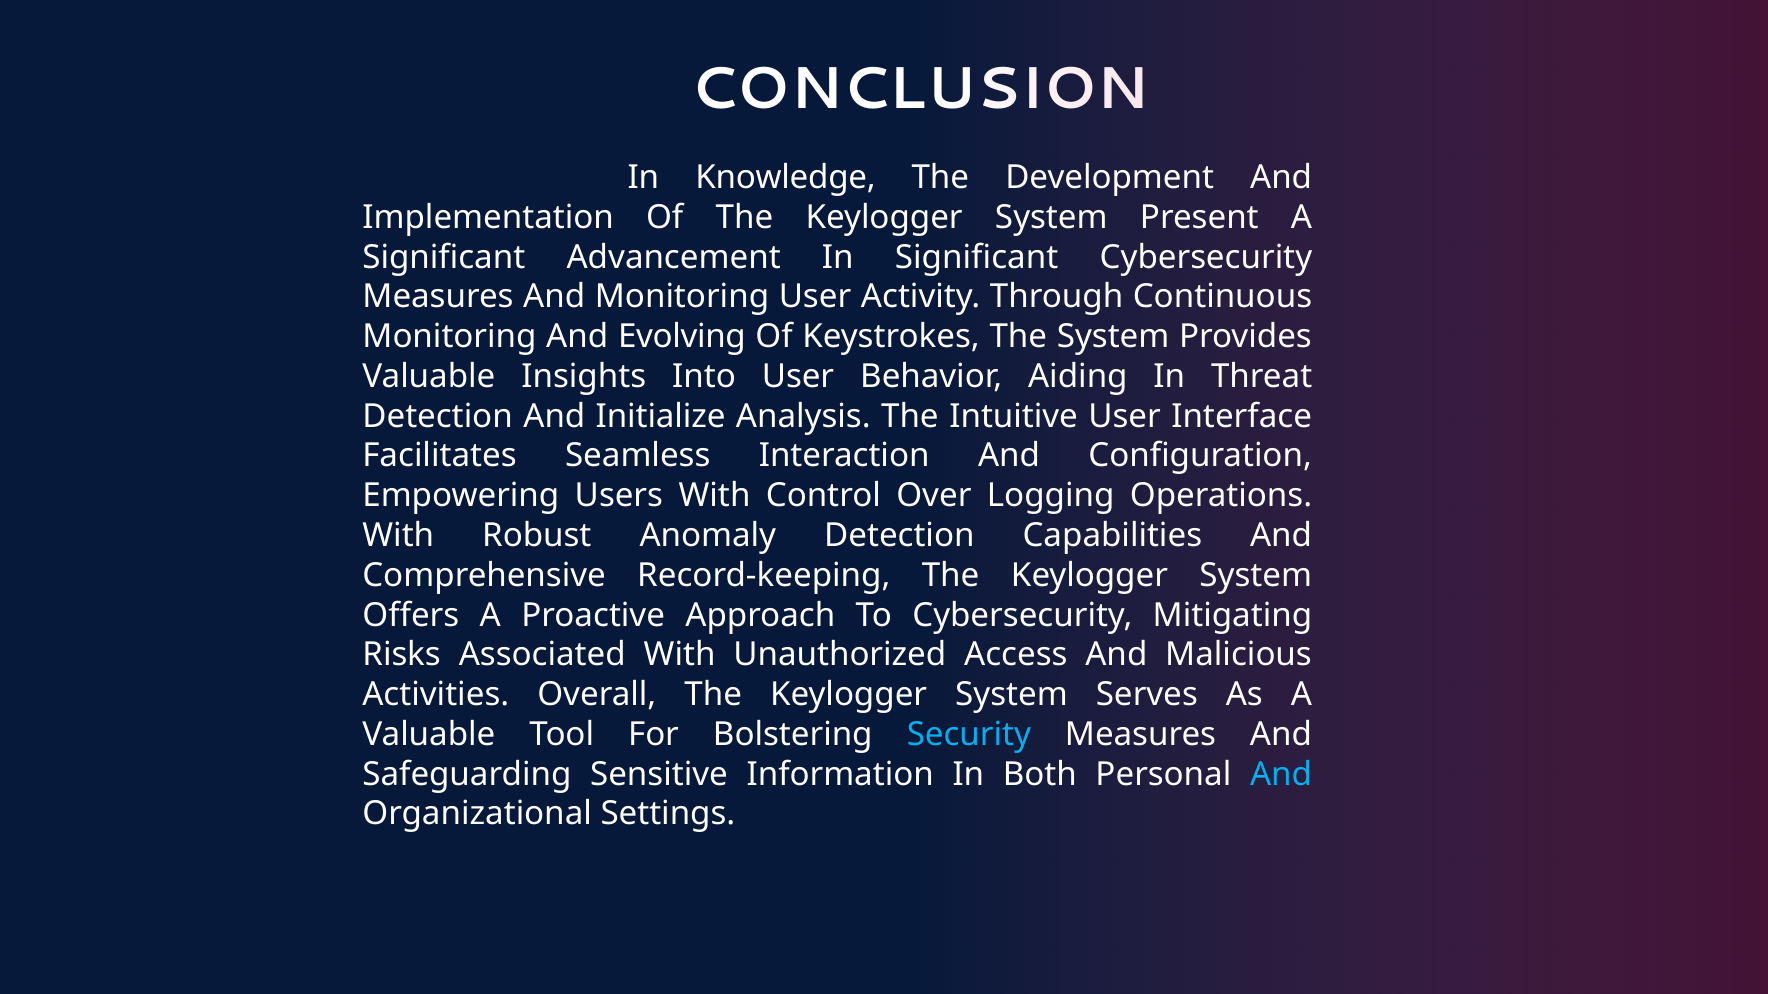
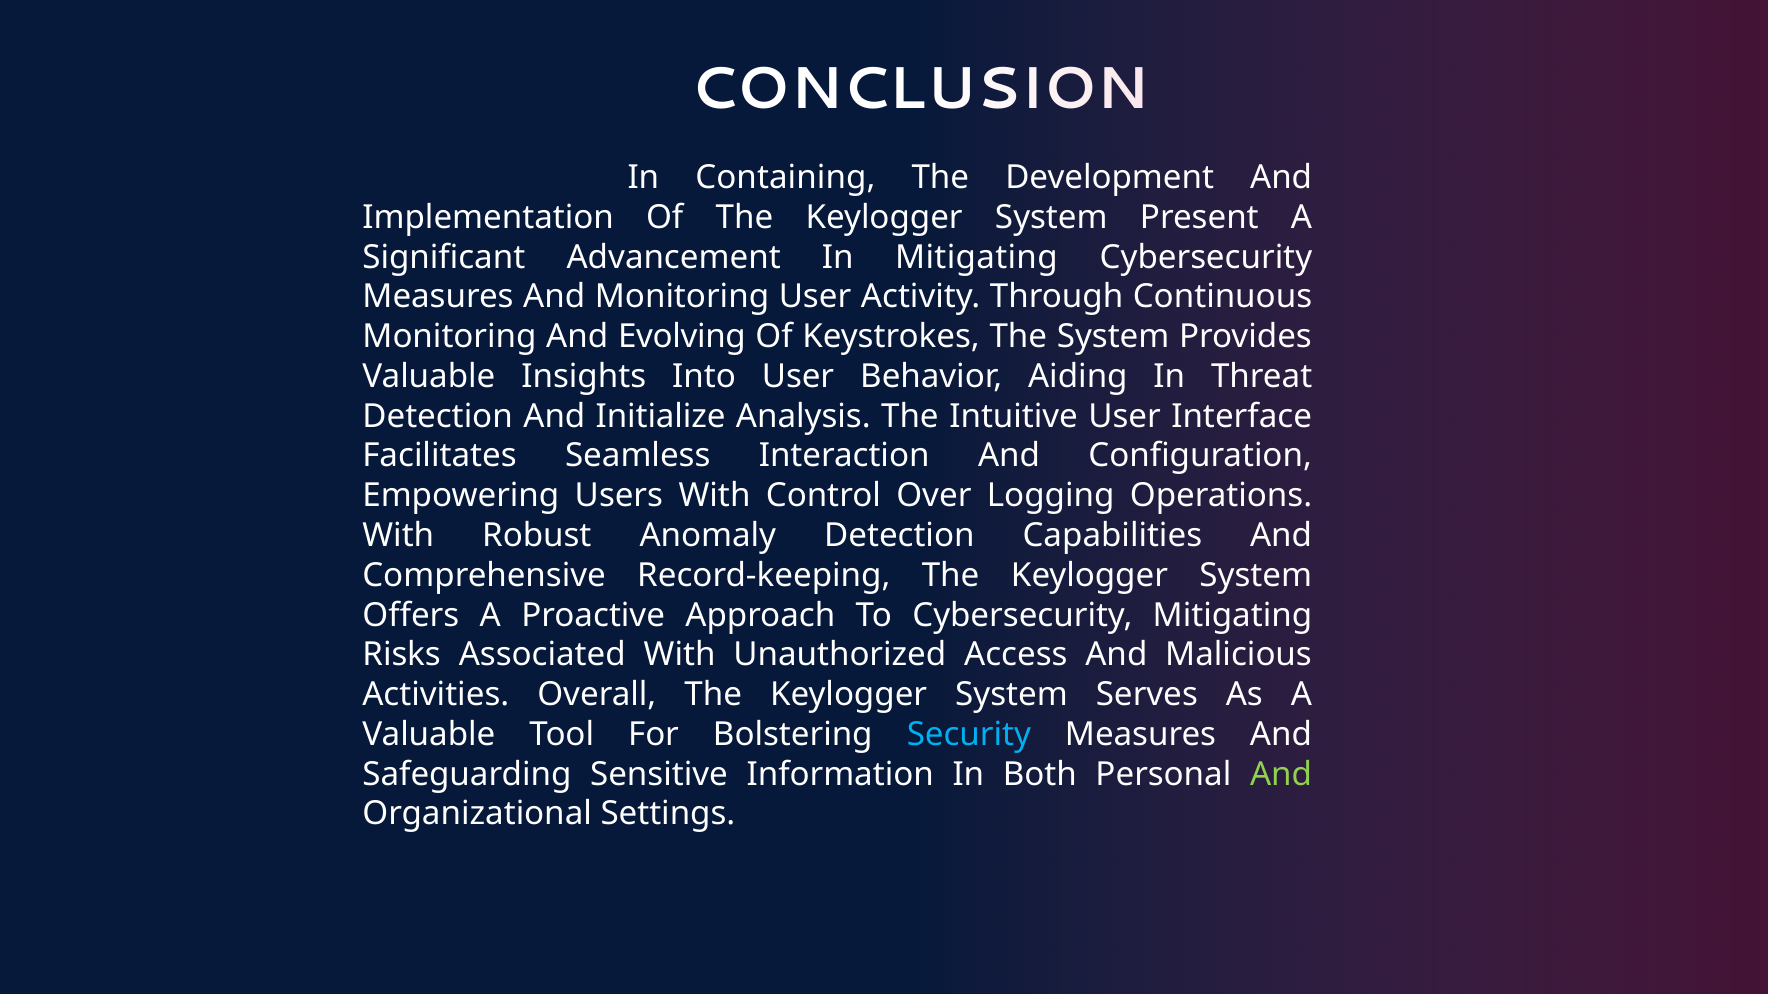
Knowledge: Knowledge -> Containing (785, 178)
In Significant: Significant -> Mitigating (976, 257)
And colour: light blue -> light green (1281, 775)
